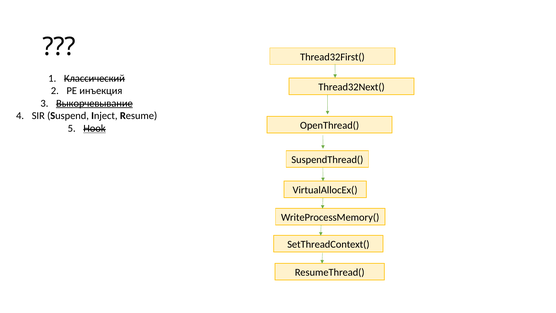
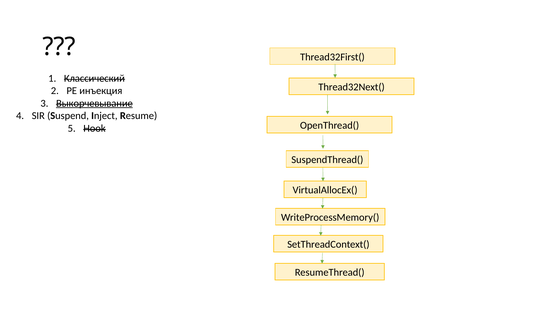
Hook underline: present -> none (94, 128)
